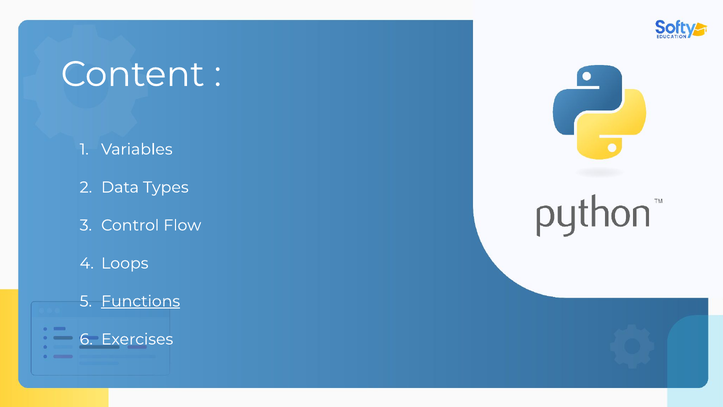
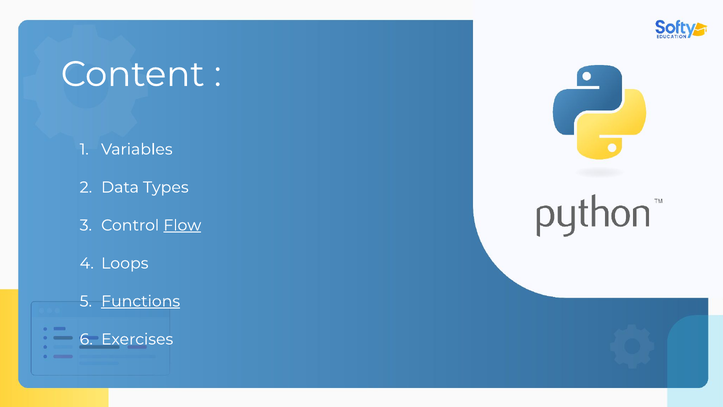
Flow underline: none -> present (182, 225)
